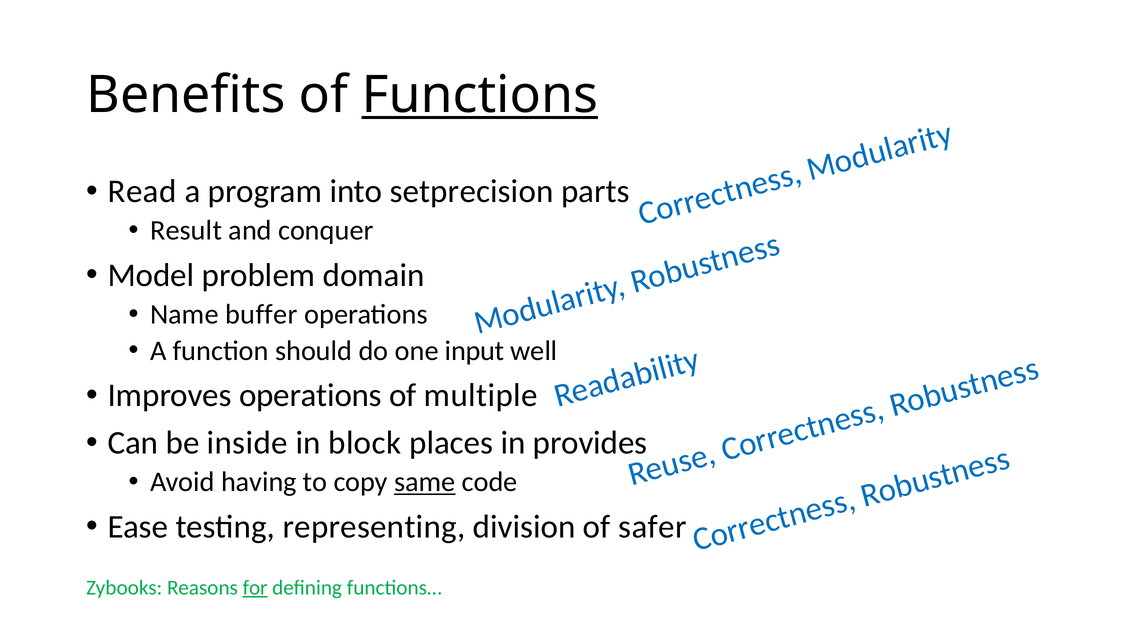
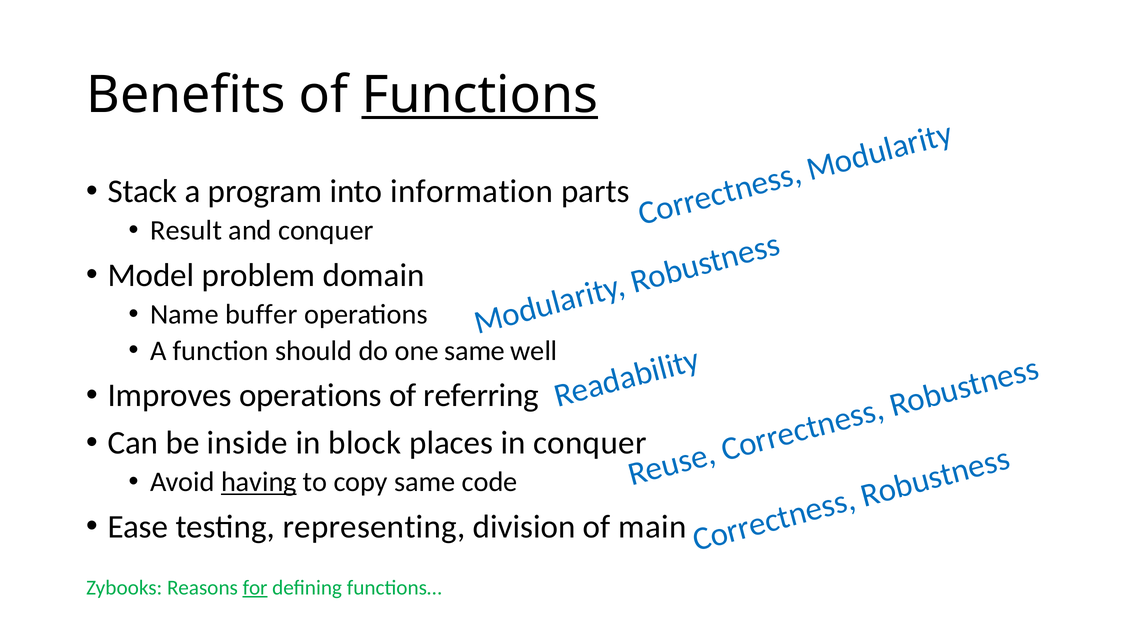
Read: Read -> Stack (143, 191)
setprecision: setprecision -> information (472, 191)
one input: input -> same (475, 351)
multiple: multiple -> referring (481, 396)
in provides: provides -> conquer (590, 443)
having underline: none -> present (259, 482)
same underline: present -> none (425, 482)
safer: safer -> main (653, 527)
